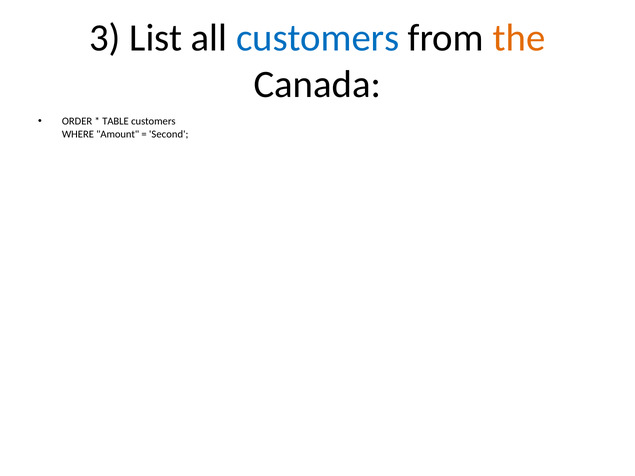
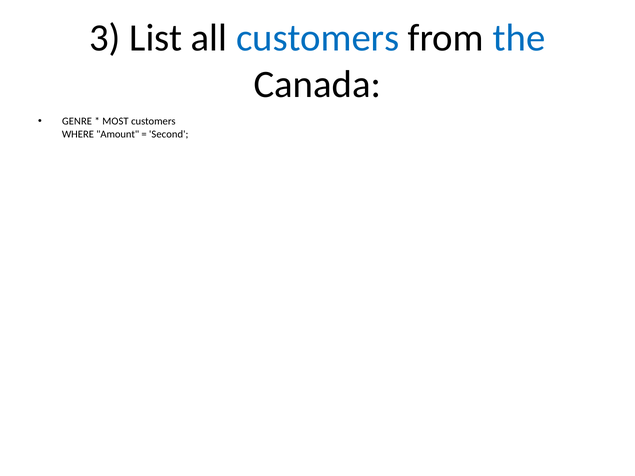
the colour: orange -> blue (519, 38)
ORDER: ORDER -> GENRE (77, 121)
TABLE: TABLE -> MOST (115, 121)
